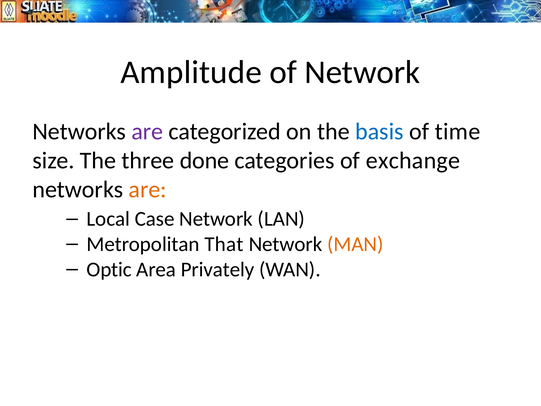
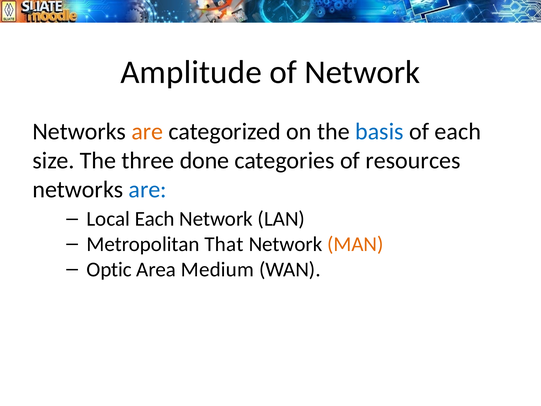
are colour: purple -> orange (147, 132)
of time: time -> each (458, 132)
exchange: exchange -> resources (413, 160)
are colour: orange -> blue (148, 189)
Local Case: Case -> Each (155, 219)
Privately: Privately -> Medium (217, 269)
